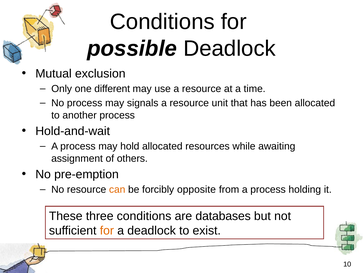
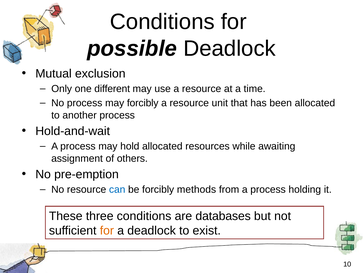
may signals: signals -> forcibly (143, 103)
can colour: orange -> blue (117, 189)
opposite: opposite -> methods (196, 189)
